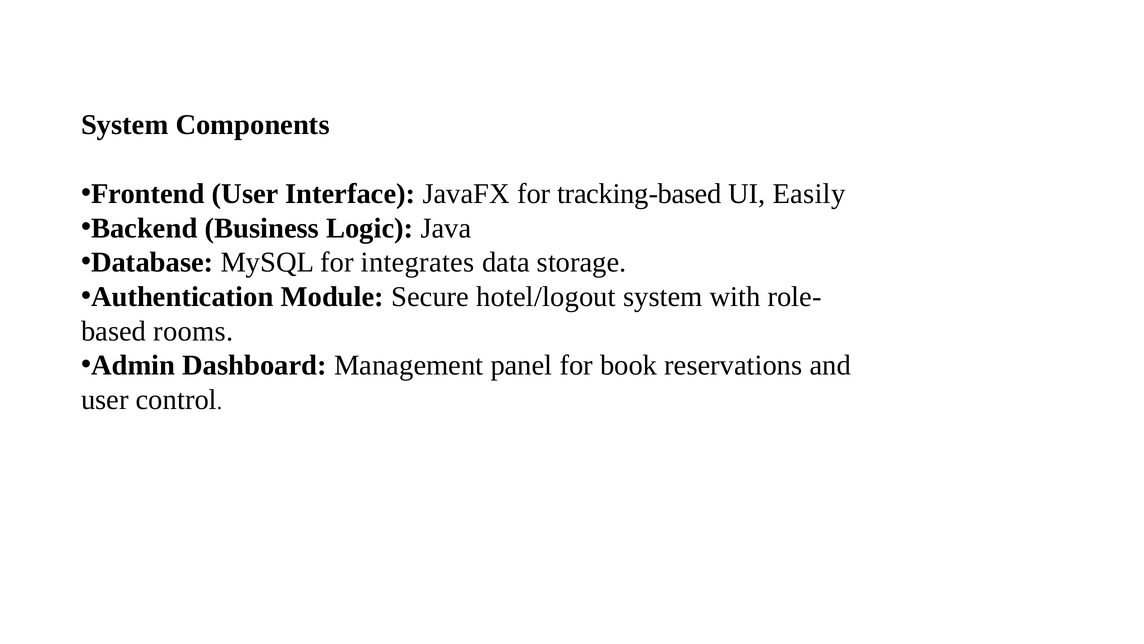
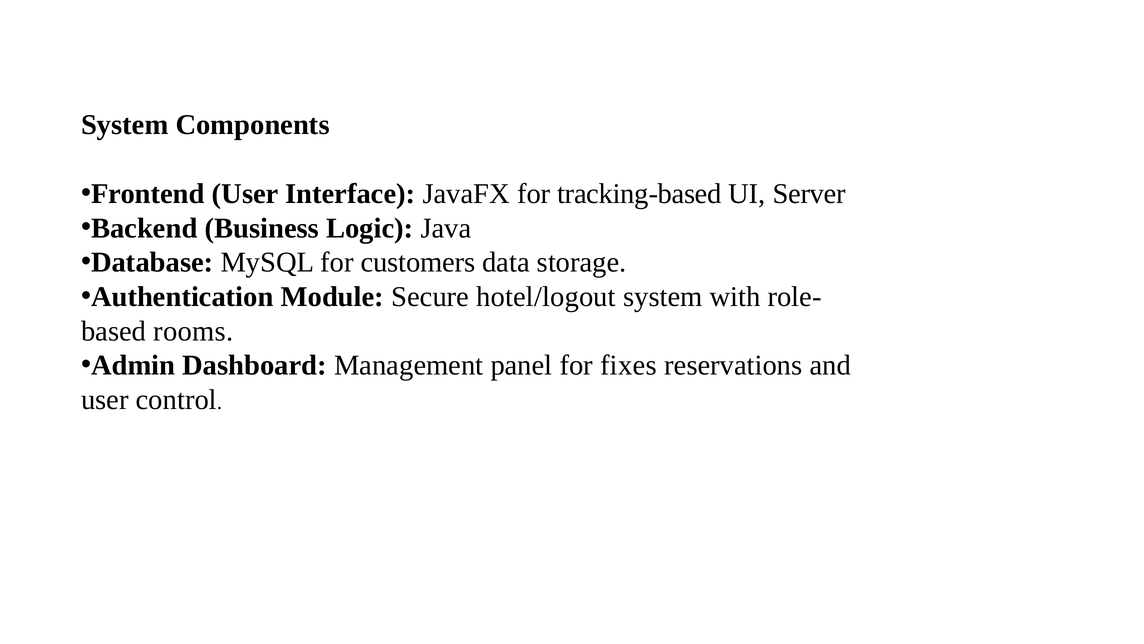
Easily: Easily -> Server (809, 194)
integrates: integrates -> customers (418, 262)
book: book -> fixes (628, 365)
